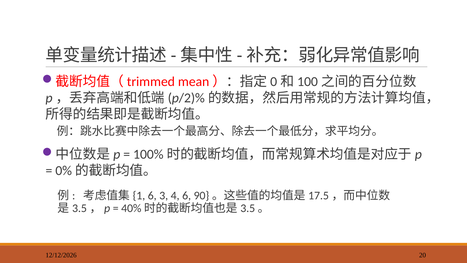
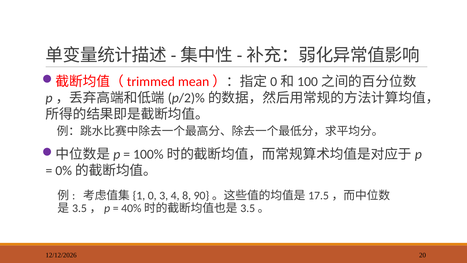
6: 6 -> 0 (152, 195)
4 6: 6 -> 8 (187, 195)
